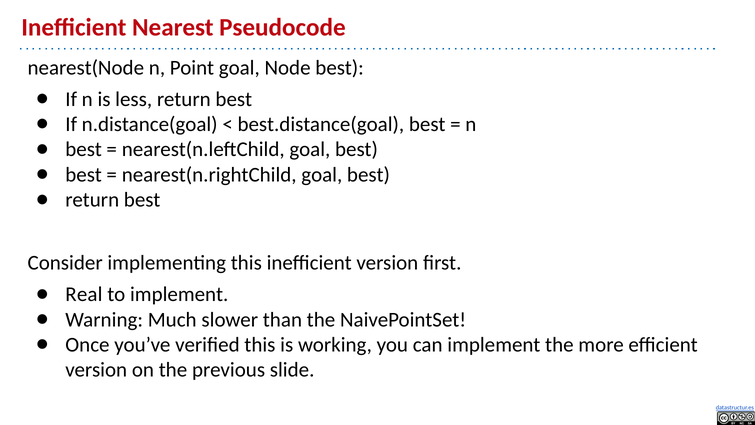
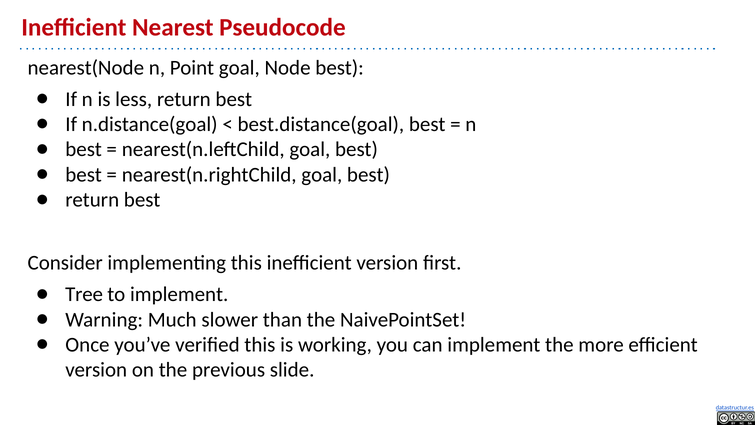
Real: Real -> Tree (84, 294)
